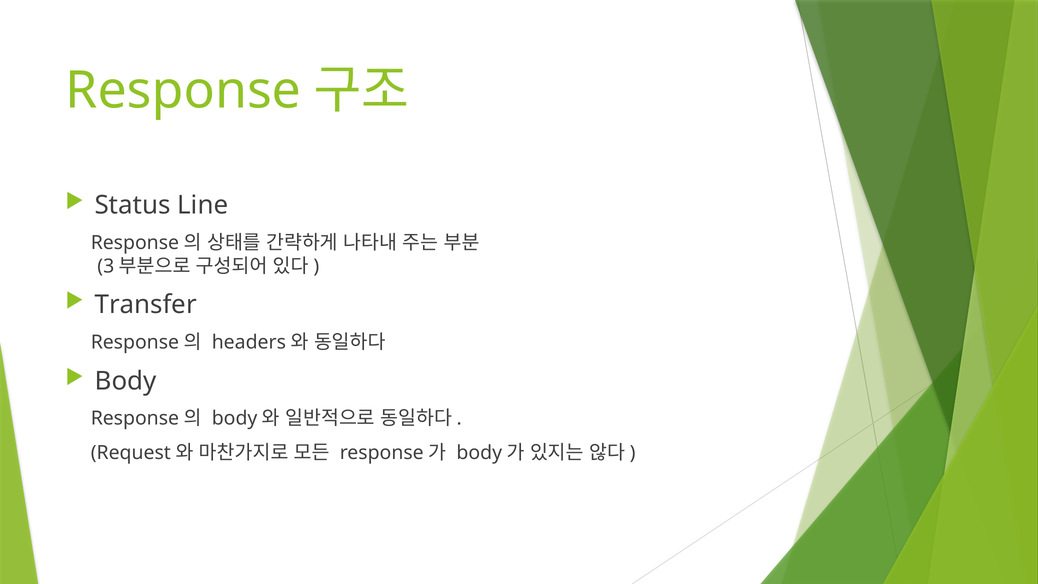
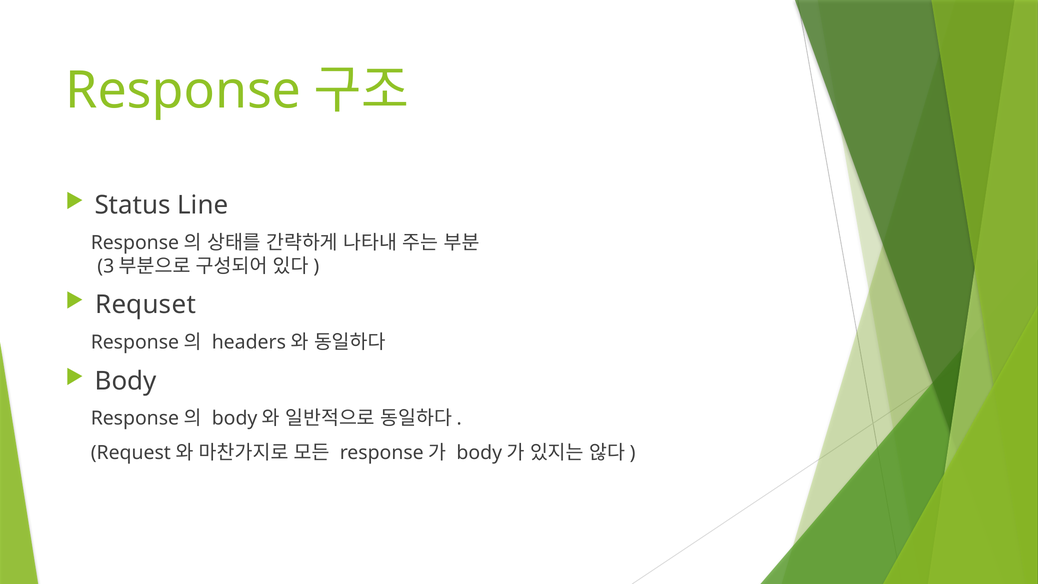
Transfer: Transfer -> Requset (146, 305)
